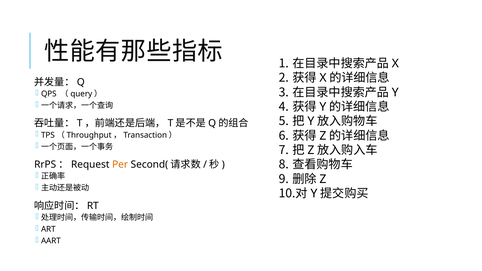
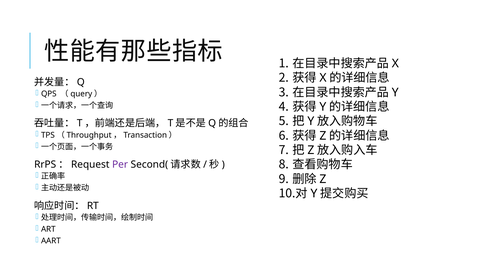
Per colour: orange -> purple (120, 165)
